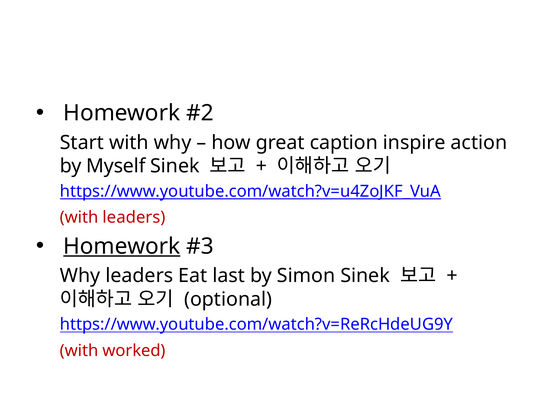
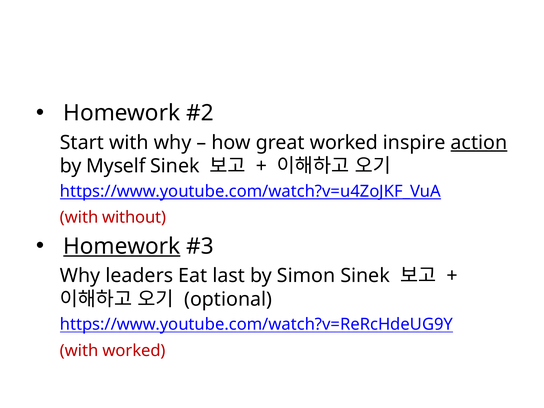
great caption: caption -> worked (344, 143)
action underline: none -> present (479, 143)
with leaders: leaders -> without (134, 218)
